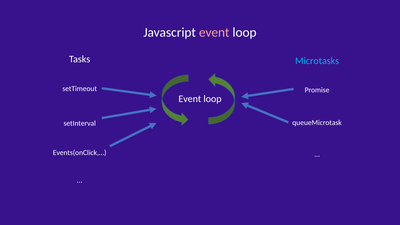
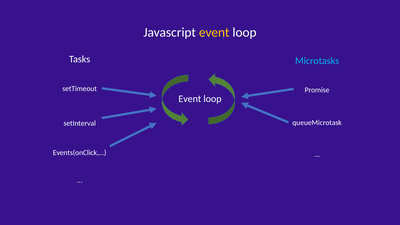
event colour: pink -> yellow (214, 32)
